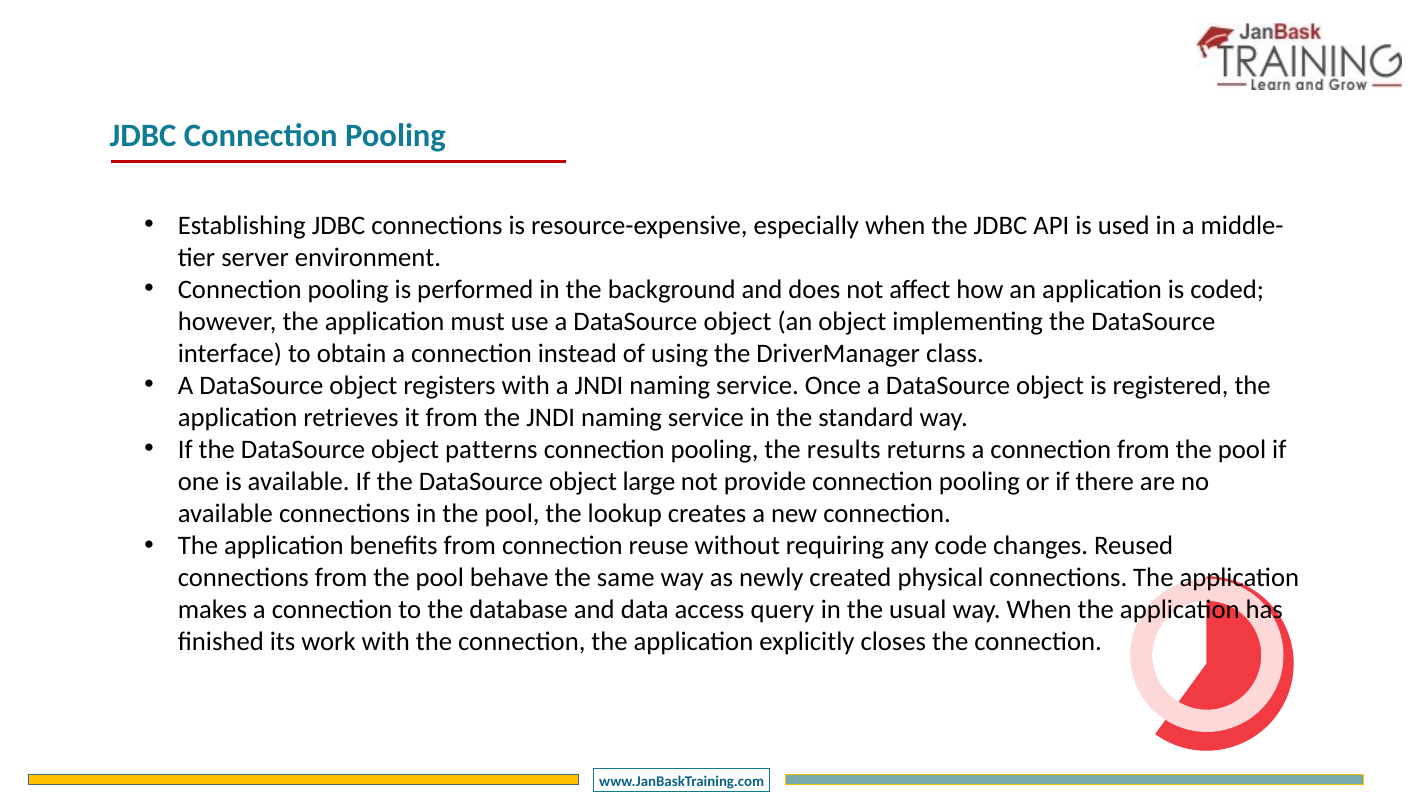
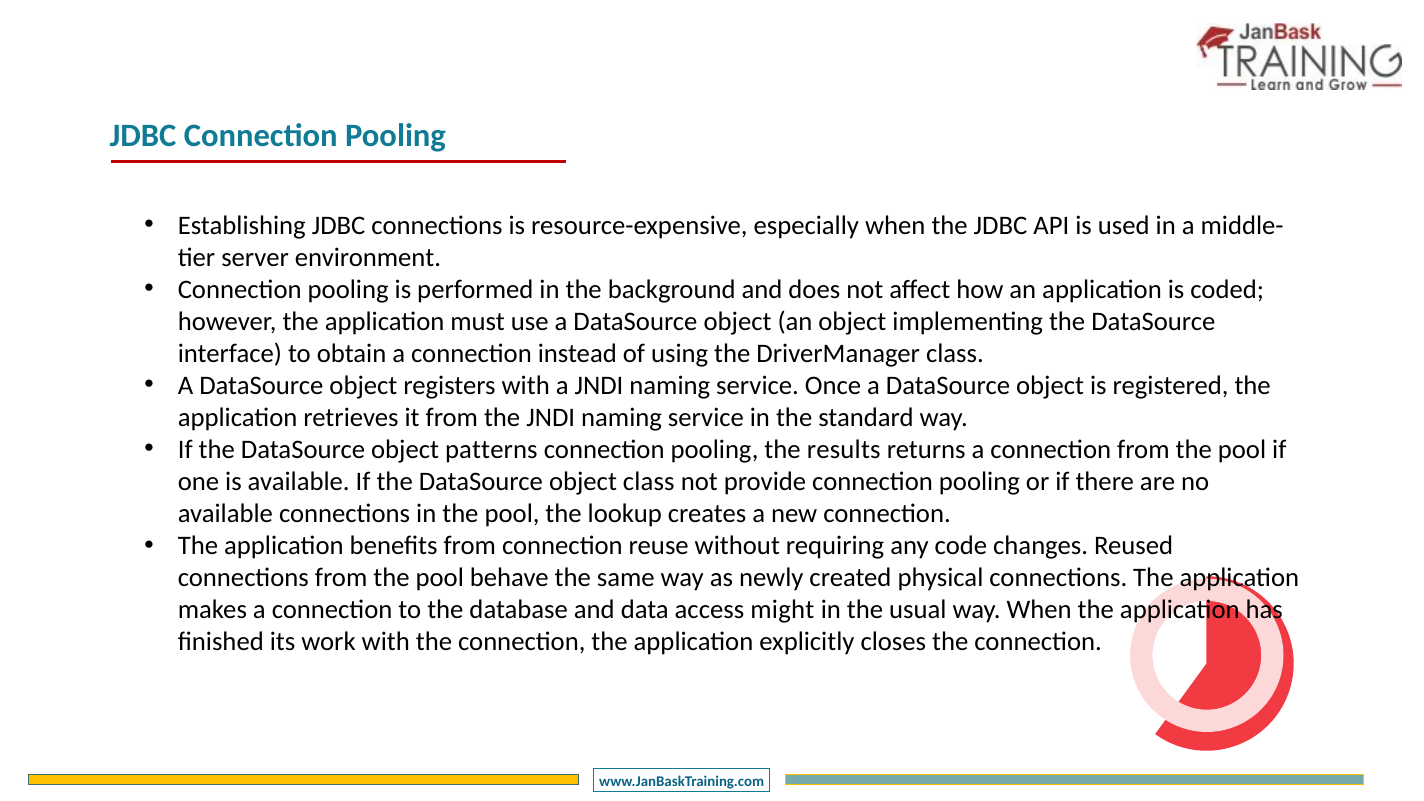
object large: large -> class (649, 482)
query: query -> might (782, 610)
